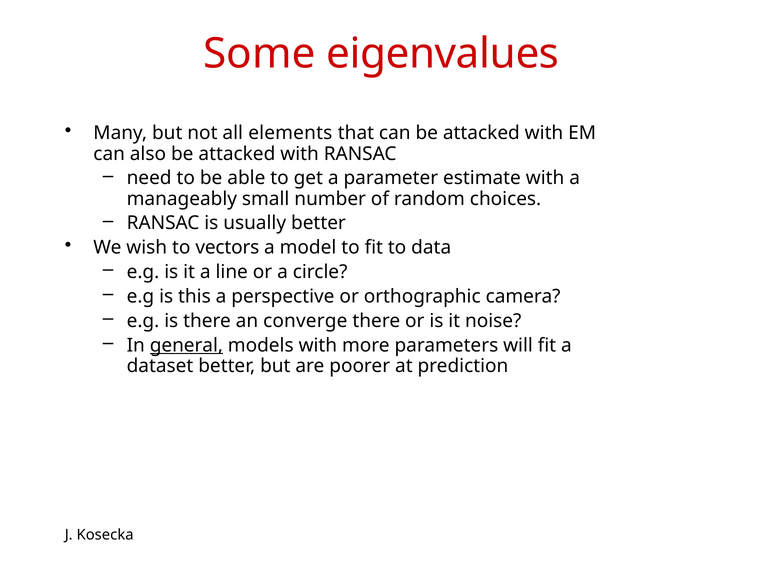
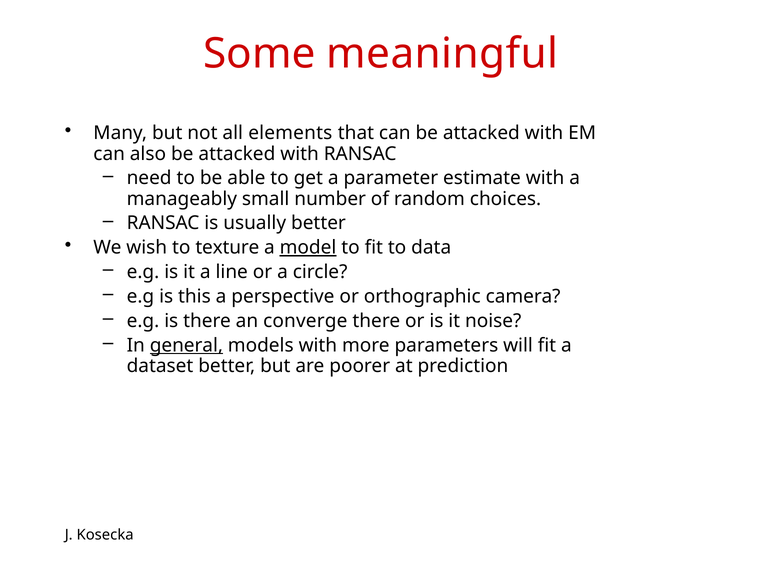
eigenvalues: eigenvalues -> meaningful (442, 54)
vectors: vectors -> texture (227, 247)
model underline: none -> present (308, 247)
